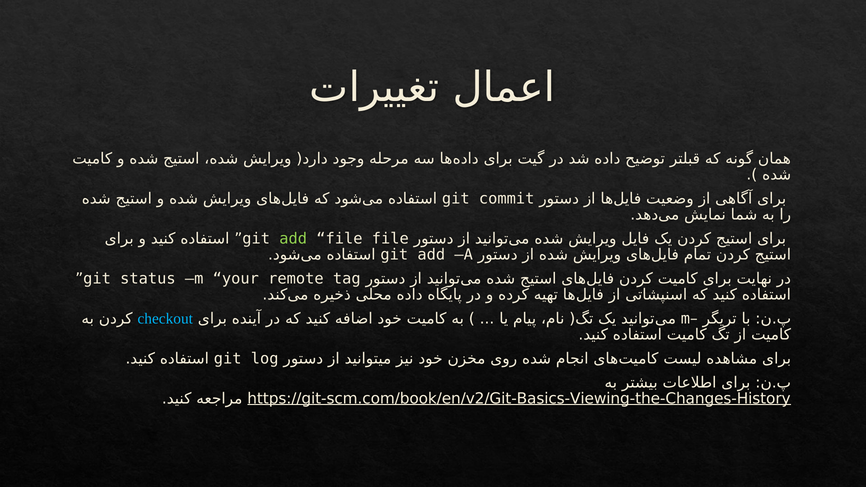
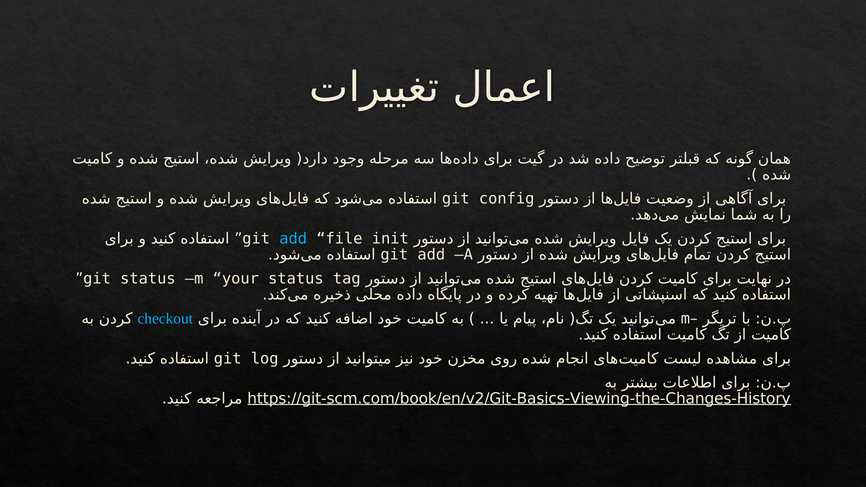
commit: commit -> config (507, 199)
add colour: light green -> light blue (293, 239)
file file: file -> init (390, 239)
your remote: remote -> status (296, 279)
